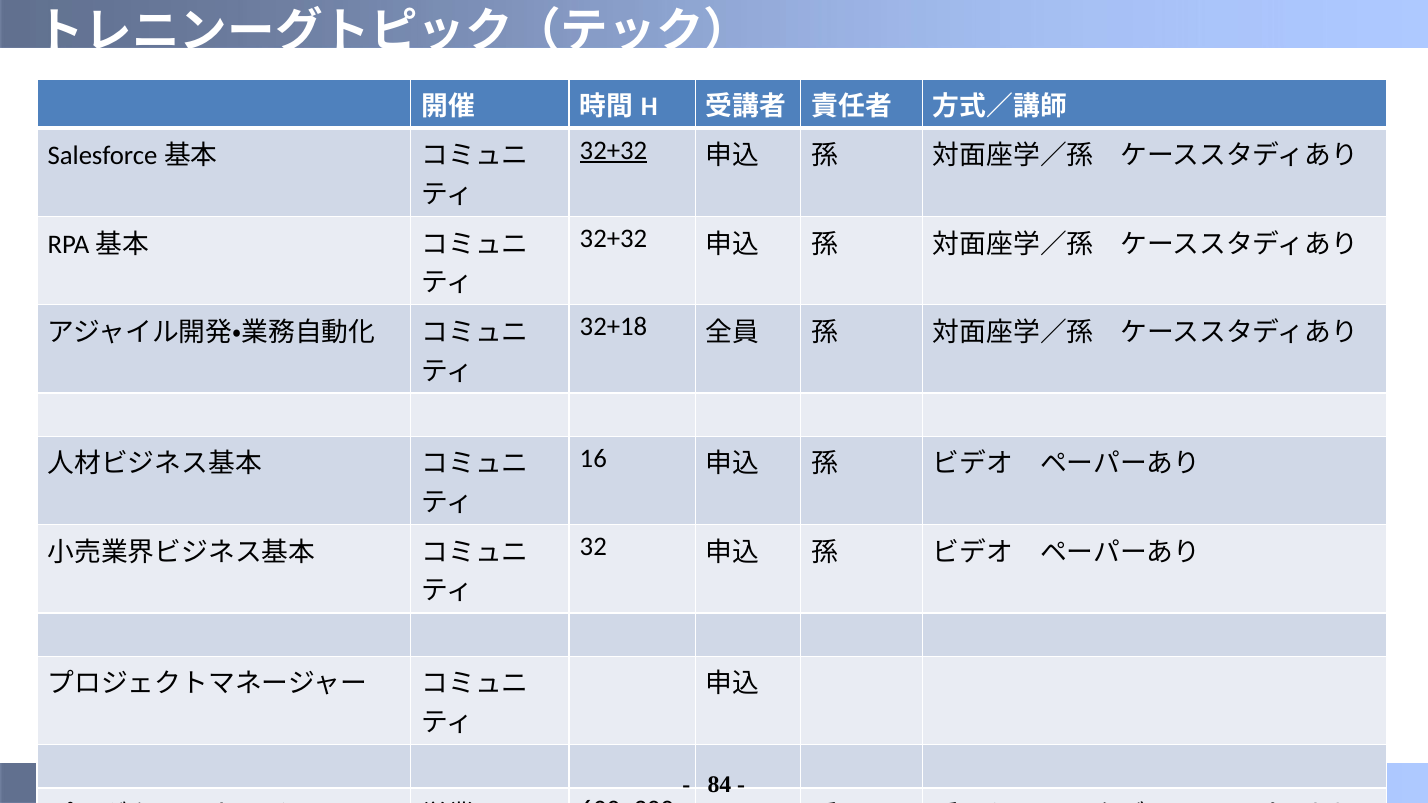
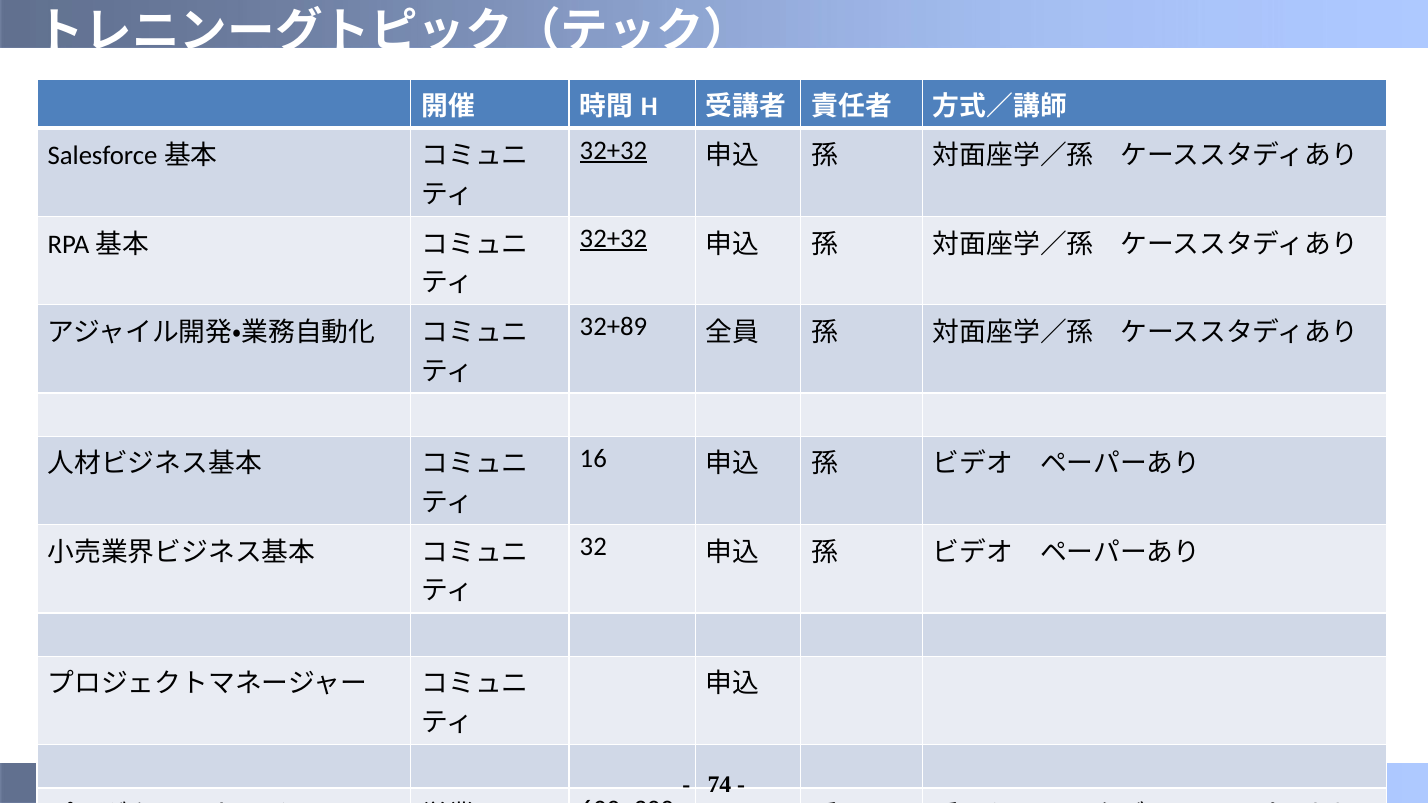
32+32 underline: none -> present (613, 239)
32+18: 32+18 -> 32+89 (613, 327)
84: 84 -> 74 (719, 785)
